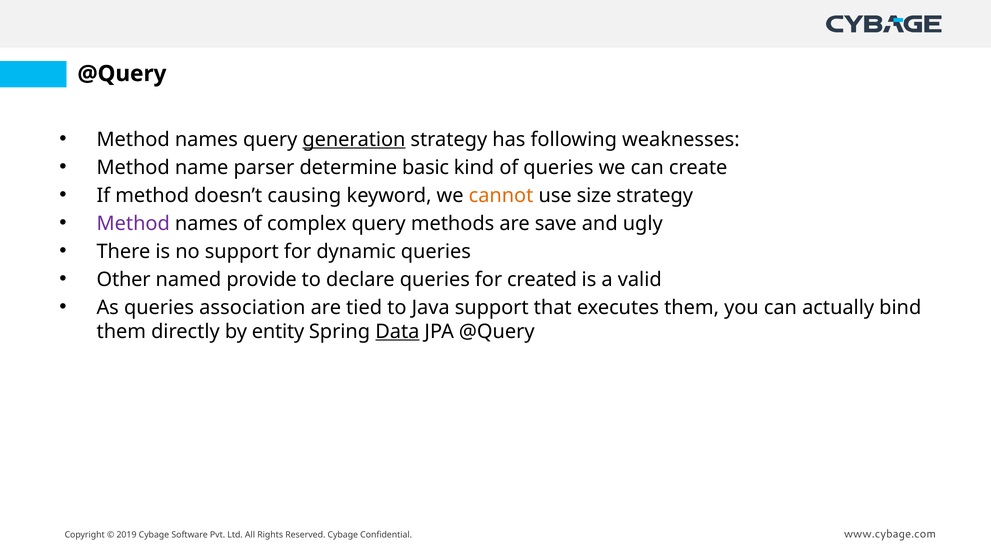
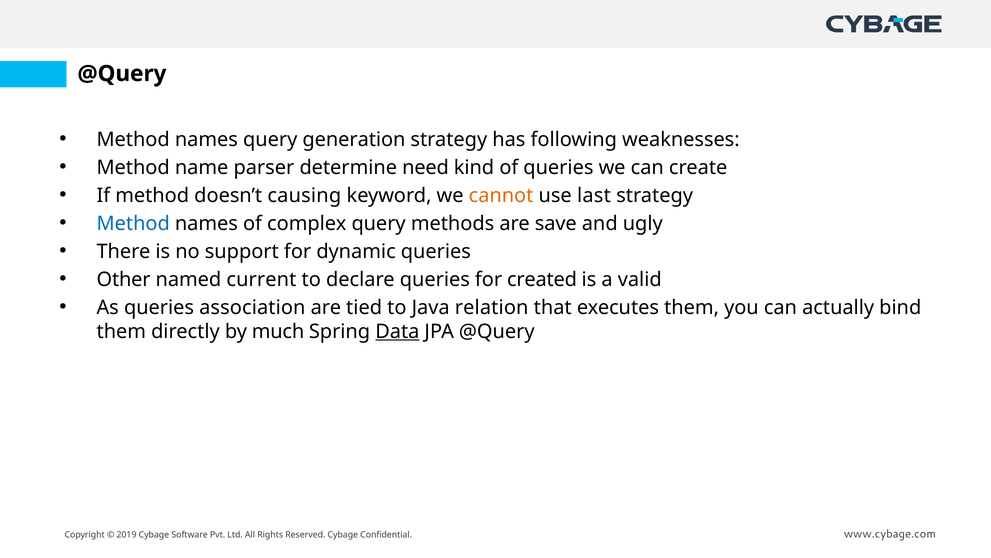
generation underline: present -> none (354, 139)
basic: basic -> need (426, 167)
size: size -> last (594, 195)
Method colour: purple -> blue (133, 223)
provide: provide -> current (261, 279)
Java support: support -> relation (492, 307)
entity: entity -> much (278, 331)
